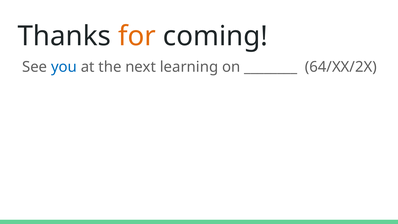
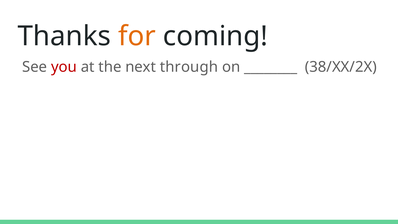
you colour: blue -> red (64, 67)
learning: learning -> through (189, 67)
64/XX/2X: 64/XX/2X -> 38/XX/2X (341, 67)
